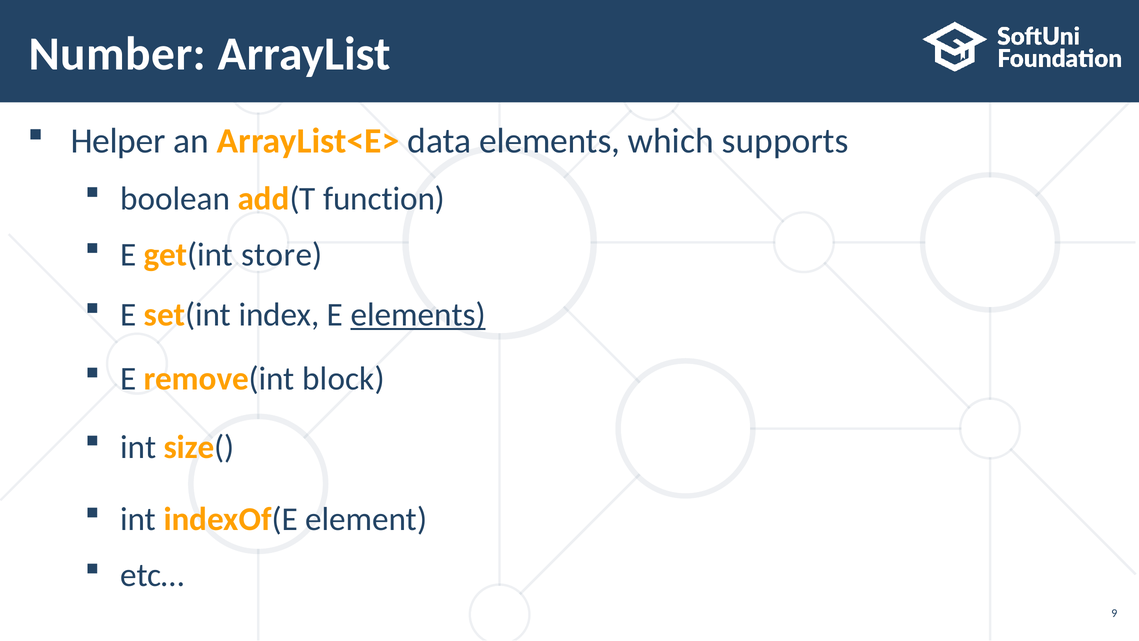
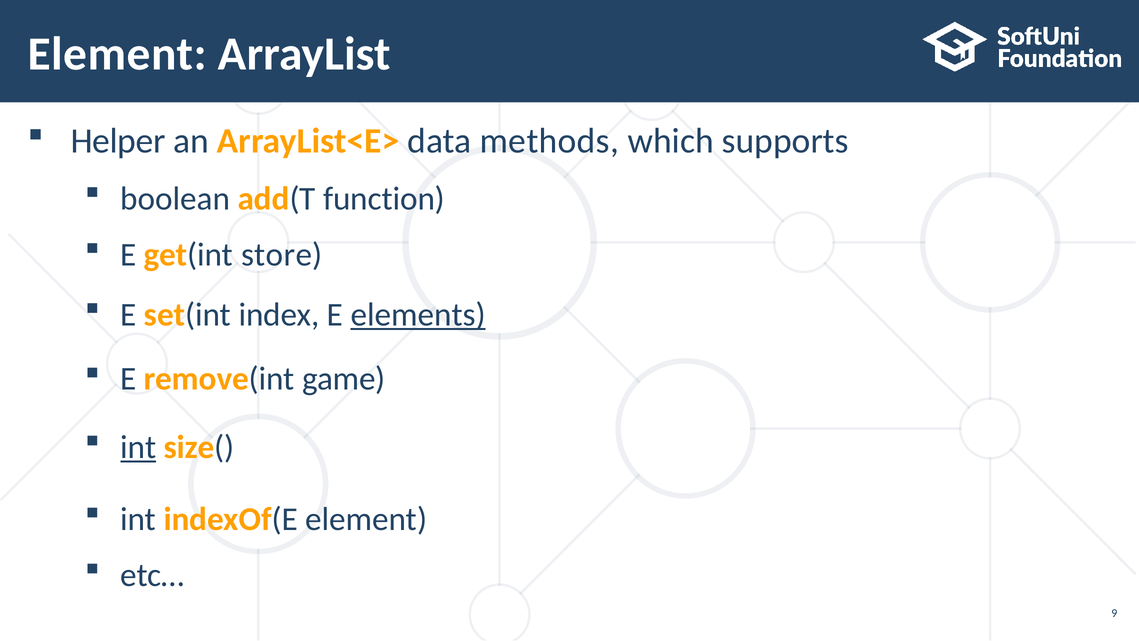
Number: Number -> Element (117, 54)
data elements: elements -> methods (549, 141)
block: block -> game (344, 379)
int underline: none -> present (138, 447)
